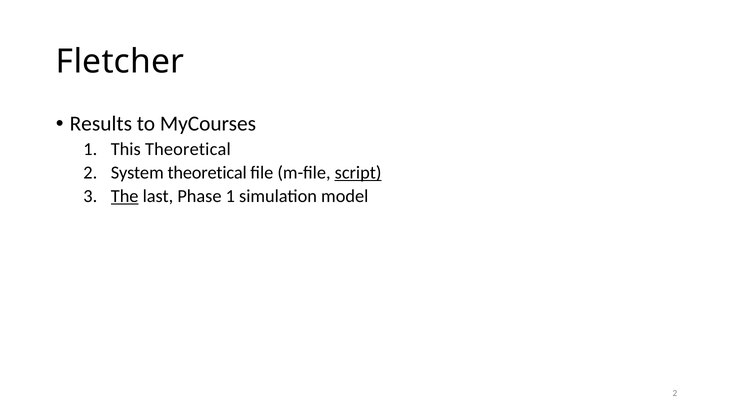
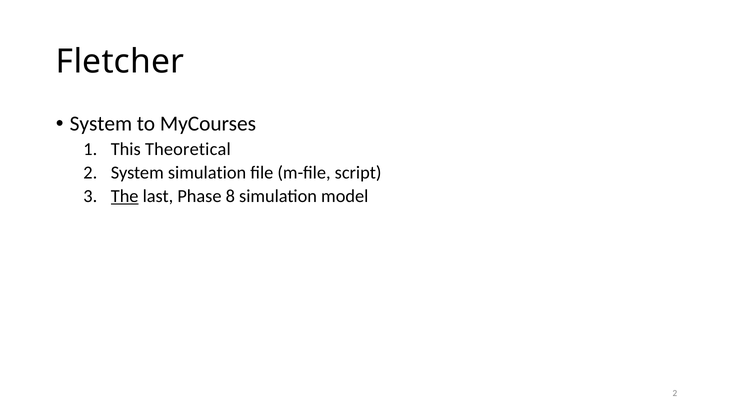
Results: Results -> System (101, 124)
System theoretical: theoretical -> simulation (207, 173)
script underline: present -> none (358, 173)
Phase 1: 1 -> 8 (230, 196)
